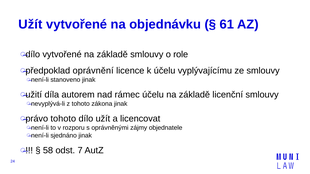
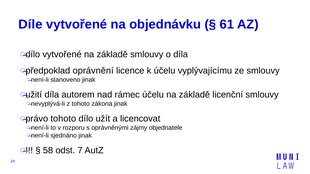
Užít: Užít -> Díle (30, 24)
o role: role -> díla (181, 55)
